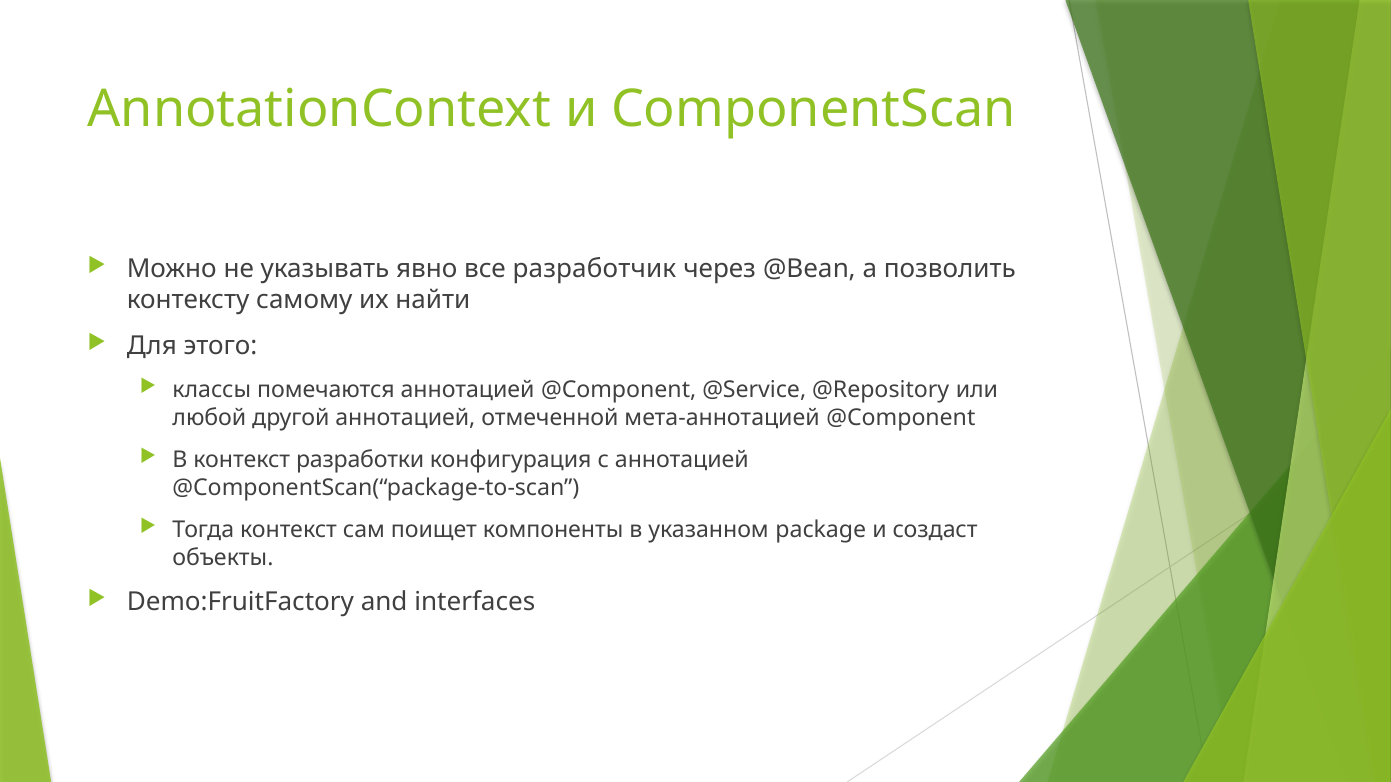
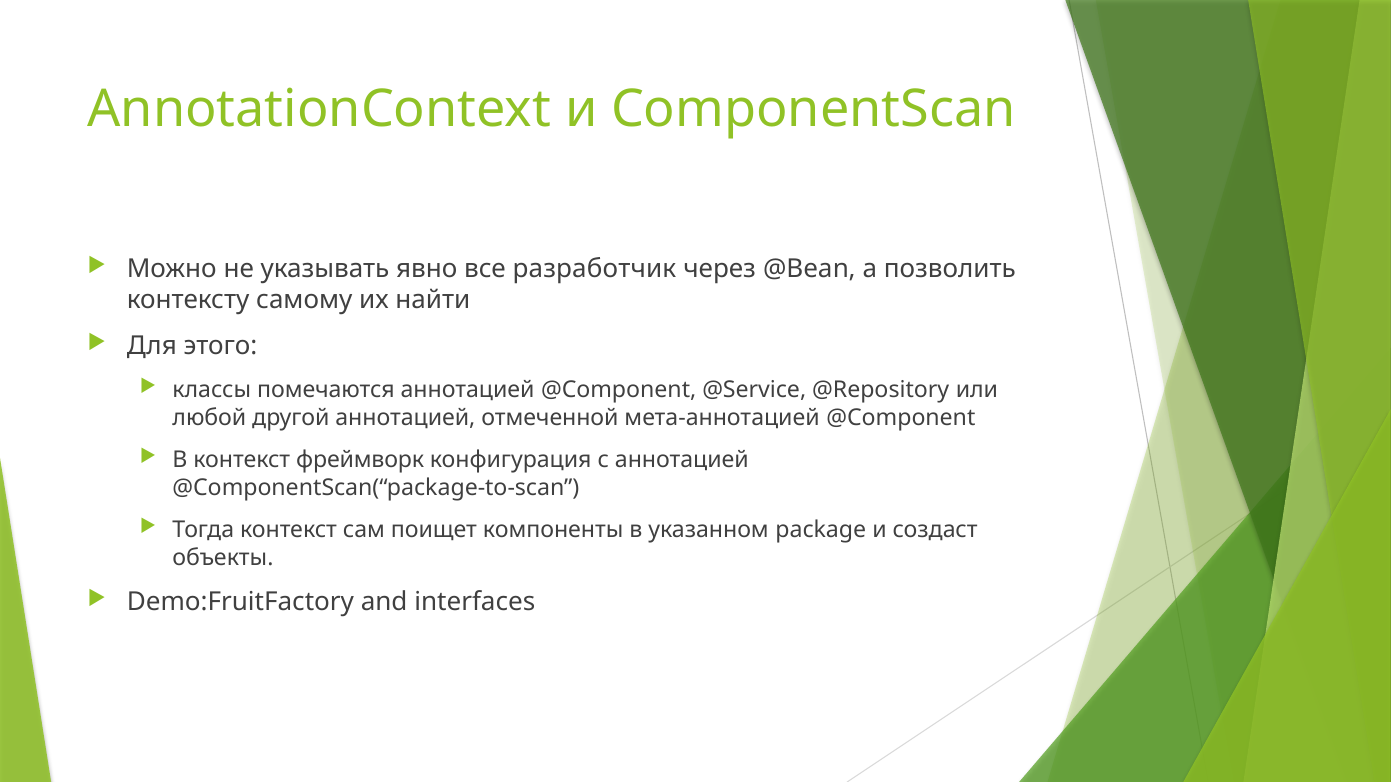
разработки: разработки -> фреймворк (360, 460)
